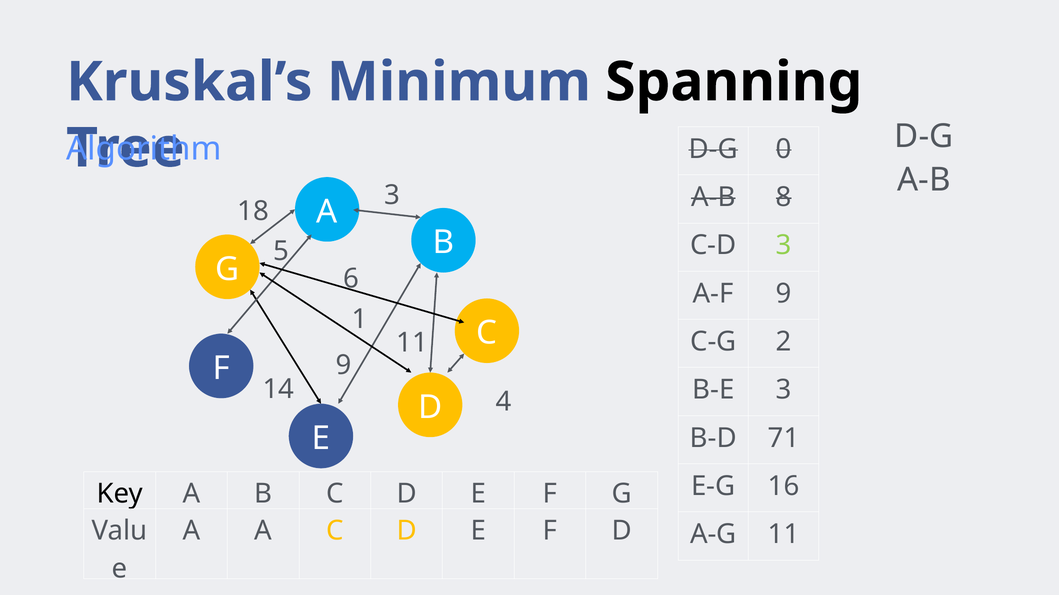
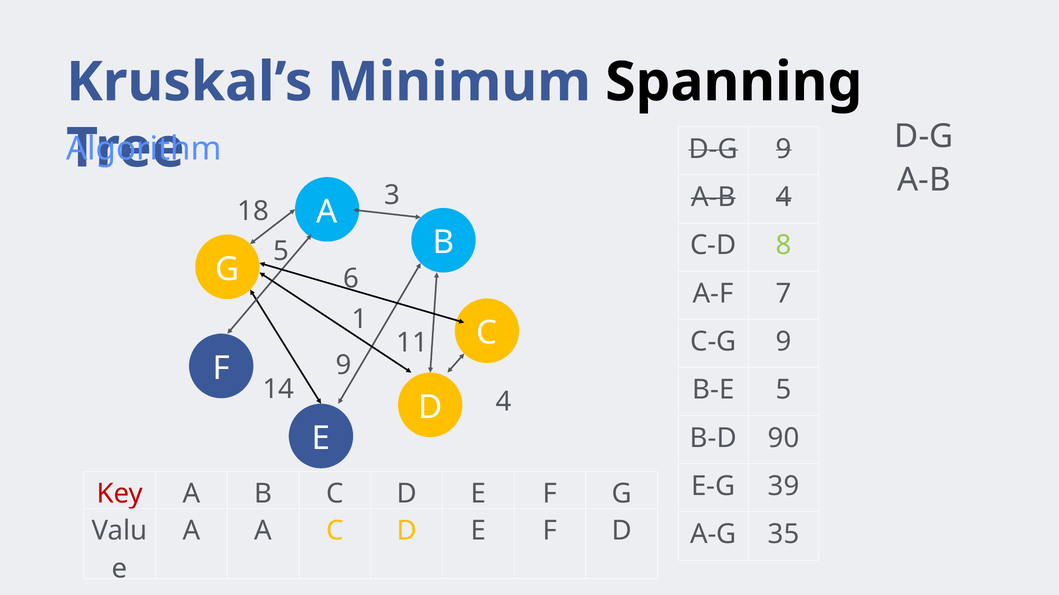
D-G 0: 0 -> 9 (784, 149)
A-B 8: 8 -> 4 (784, 197)
C-D 3: 3 -> 8 (784, 246)
A-F 9: 9 -> 7 (784, 294)
C-G 2: 2 -> 9 (784, 342)
B-E 3: 3 -> 5 (784, 390)
71: 71 -> 90 (784, 438)
16: 16 -> 39 (784, 487)
Key colour: black -> red (120, 494)
A-G 11: 11 -> 35 (784, 535)
